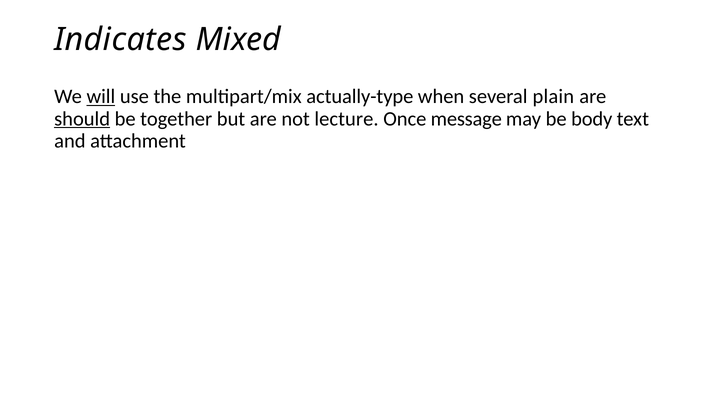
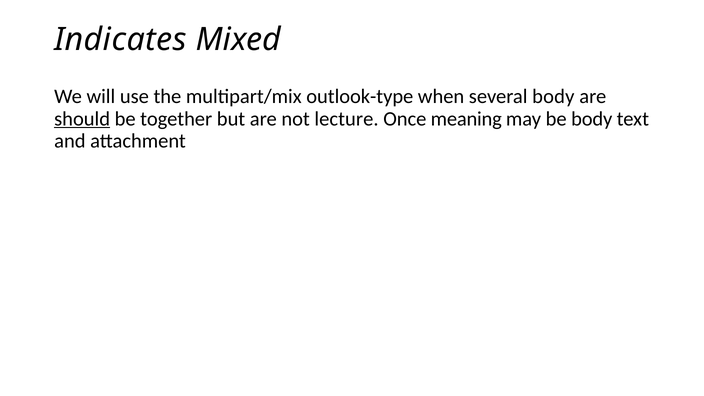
will underline: present -> none (101, 97)
actually-type: actually-type -> outlook-type (360, 97)
several plain: plain -> body (553, 97)
message: message -> meaning (466, 119)
